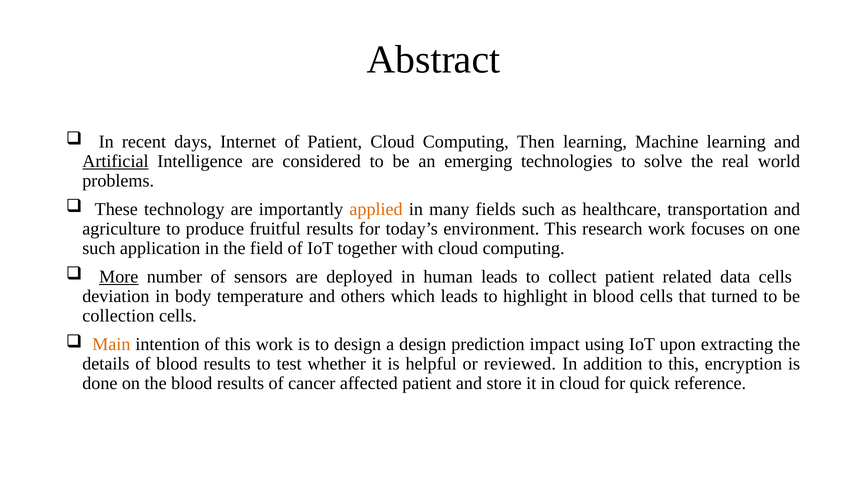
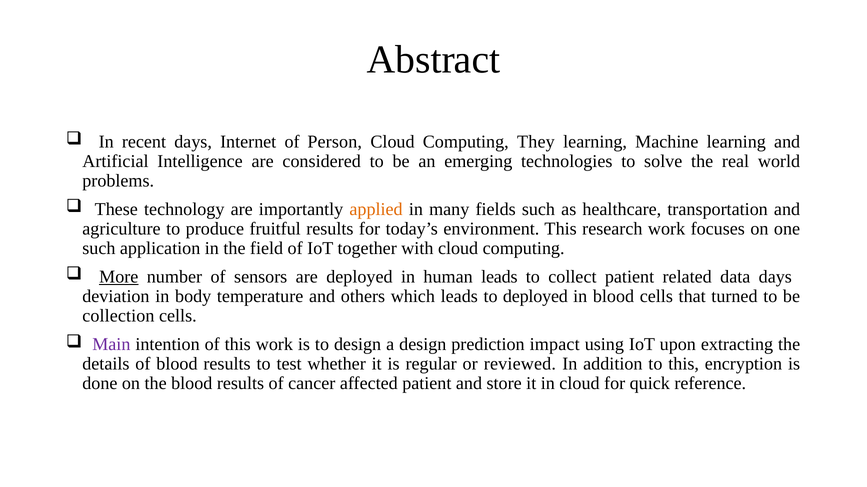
of Patient: Patient -> Person (335, 142)
Then: Then -> They (536, 142)
Artificial underline: present -> none (115, 161)
data cells: cells -> days (775, 277)
to highlight: highlight -> deployed (535, 297)
Main colour: orange -> purple (111, 345)
helpful: helpful -> regular (431, 364)
